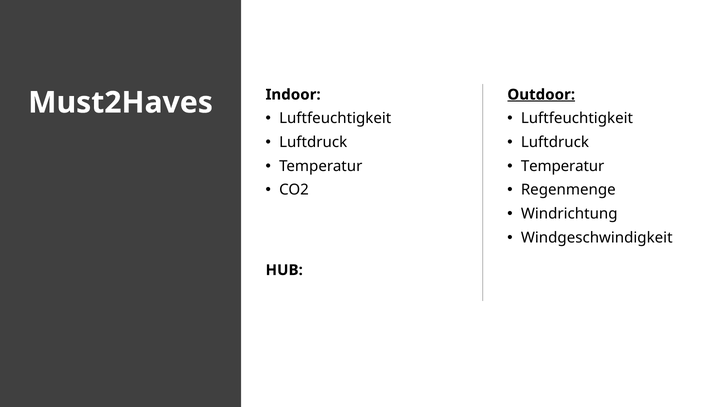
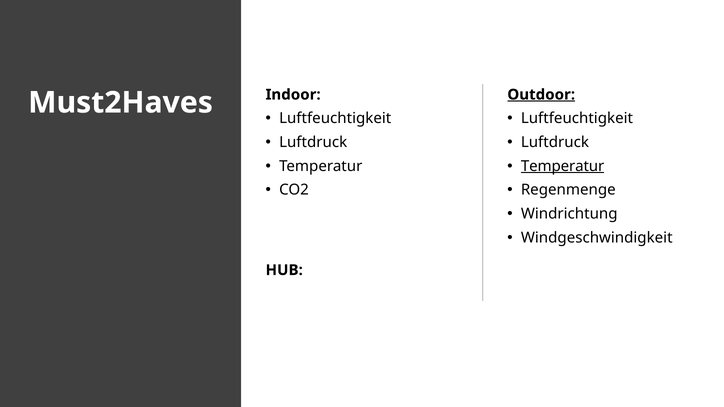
Temperatur underline: none -> present (563, 166)
